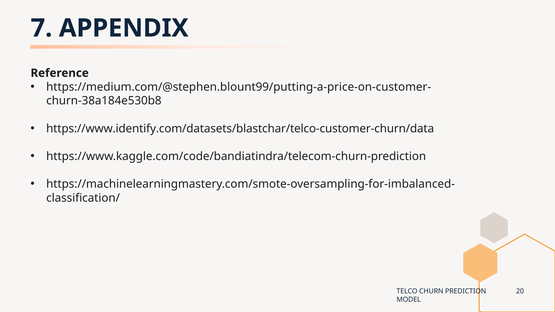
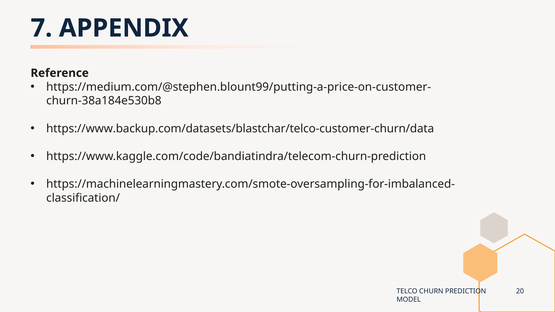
https://www.identify.com/datasets/blastchar/telco-customer-churn/data: https://www.identify.com/datasets/blastchar/telco-customer-churn/data -> https://www.backup.com/datasets/blastchar/telco-customer-churn/data (240, 129)
